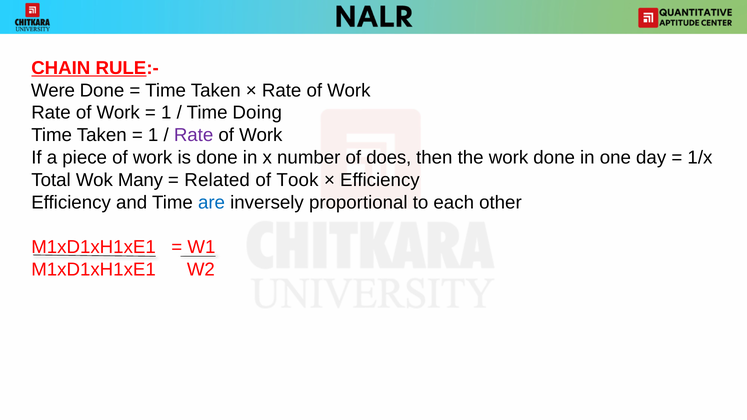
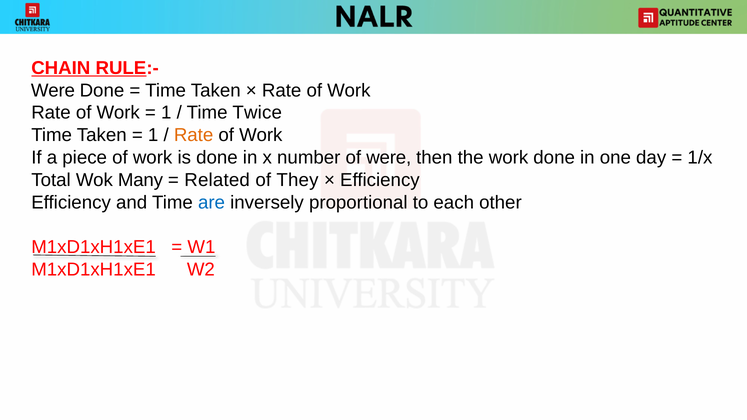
Doing: Doing -> Twice (257, 113)
Rate colour: purple -> orange (194, 135)
of does: does -> were (389, 158)
Took: Took -> They (297, 180)
